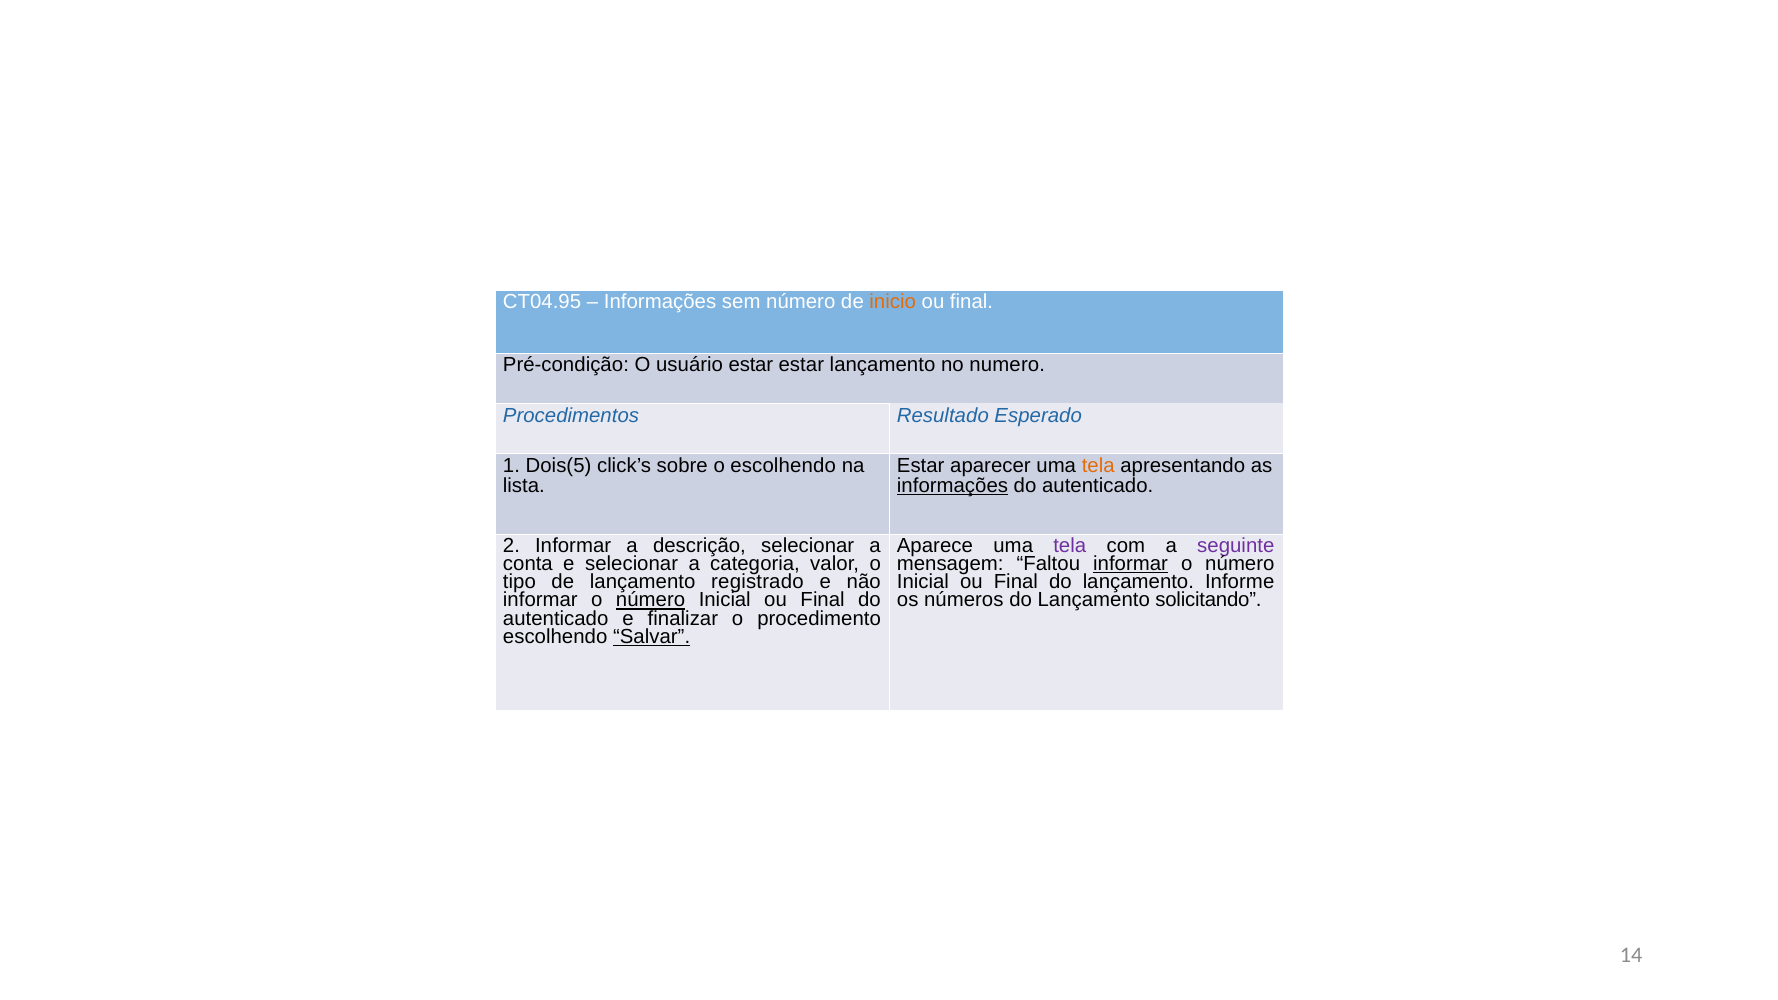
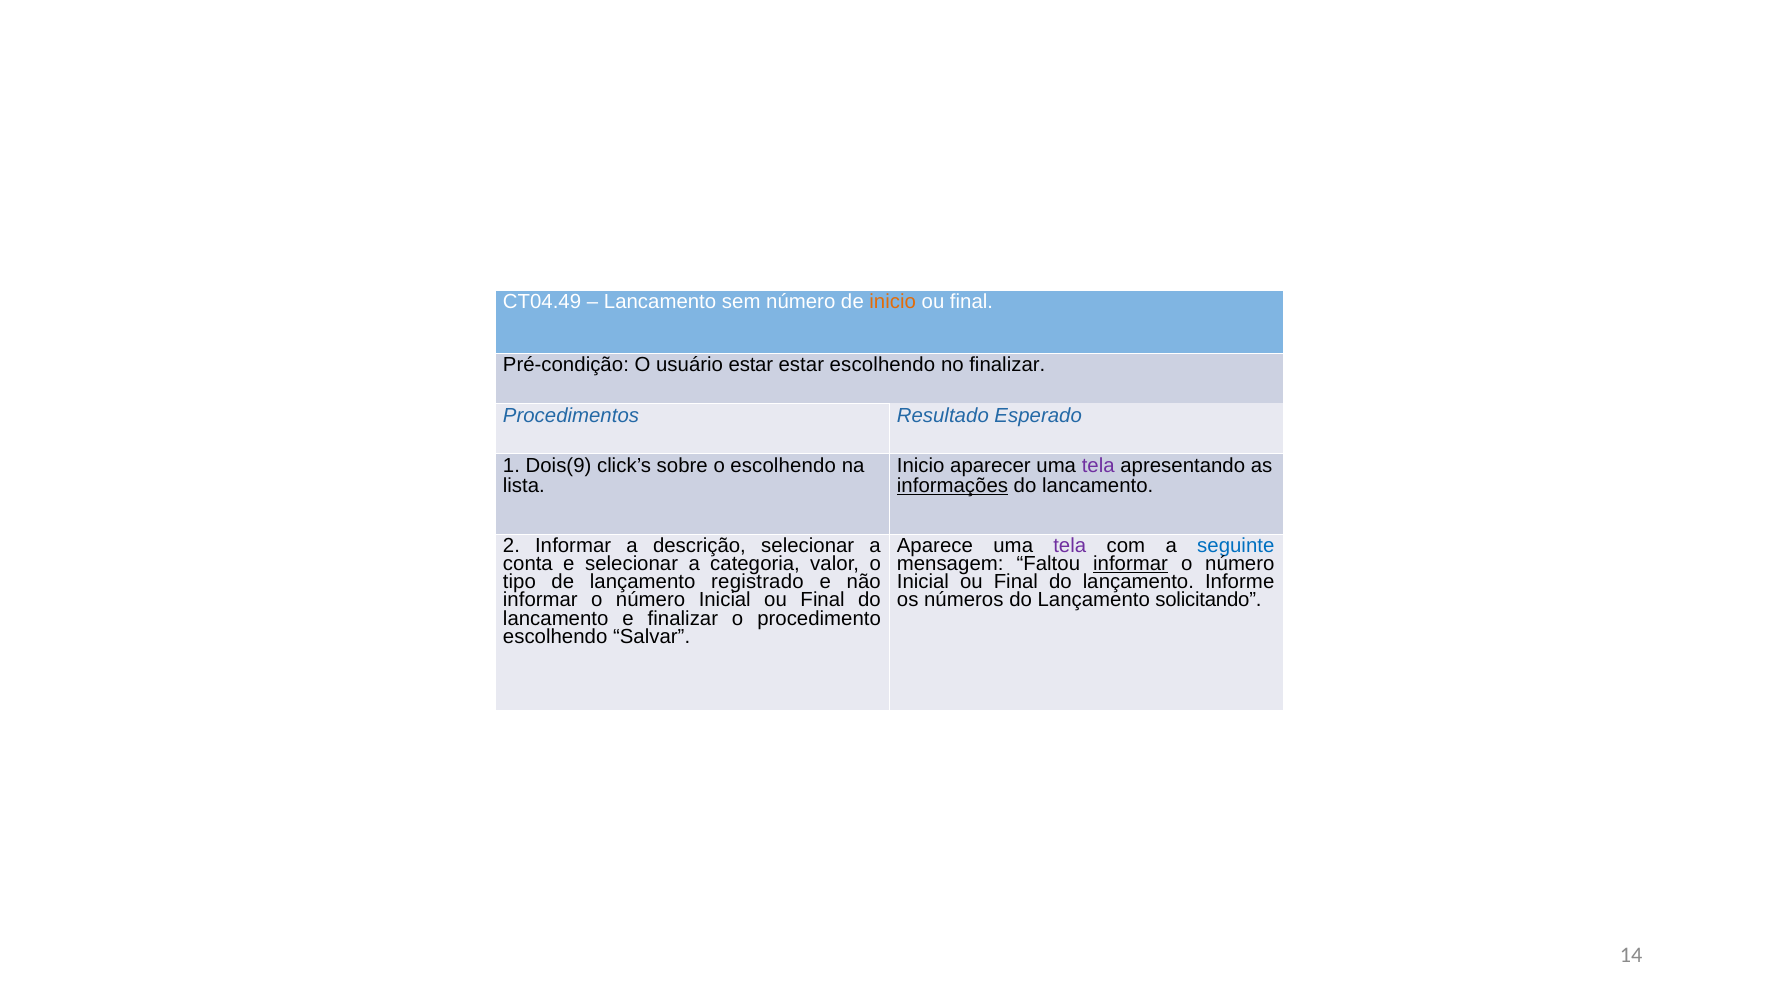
CT04.95: CT04.95 -> CT04.49 (542, 302)
Informações: Informações -> Lancamento (660, 302)
estar lançamento: lançamento -> escolhendo (882, 365)
no numero: numero -> finalizar (1007, 365)
Dois(5: Dois(5 -> Dois(9 (559, 466)
Estar: Estar -> Inicio (921, 466)
tela colour: orange -> purple (1098, 466)
autenticado: autenticado -> lancamento (1098, 486)
seguinte colour: purple -> blue (1236, 546)
número underline: present -> none (651, 600)
autenticado: autenticado -> lancamento (556, 618)
Salvar underline: present -> none (652, 637)
